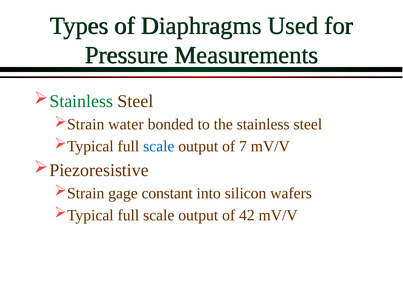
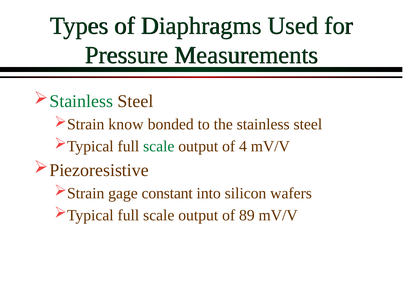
water: water -> know (126, 124)
scale colour: blue -> green (159, 146)
7: 7 -> 4 (243, 146)
42: 42 -> 89 (247, 215)
